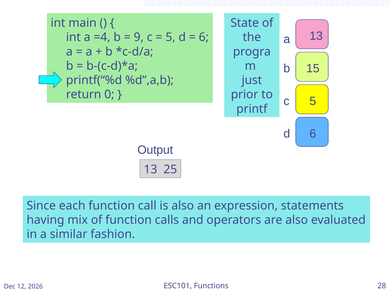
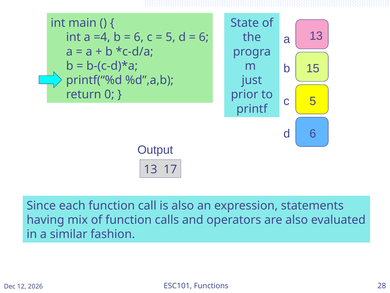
9: 9 -> 6 (139, 37)
25: 25 -> 17 (170, 169)
